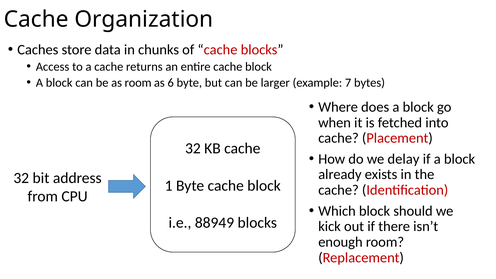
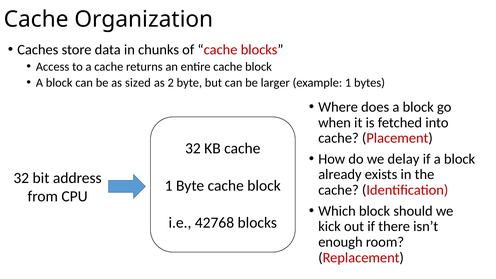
as room: room -> sized (138, 83)
6: 6 -> 2 (171, 83)
example 7: 7 -> 1 (348, 83)
88949: 88949 -> 42768 (214, 223)
